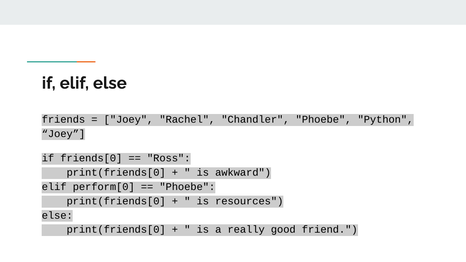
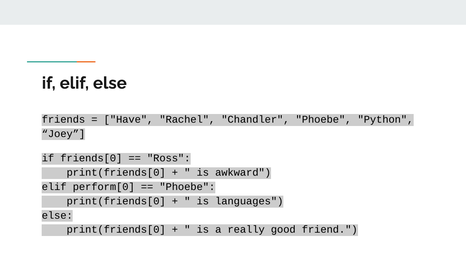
Joey: Joey -> Have (128, 119)
resources: resources -> languages (249, 201)
